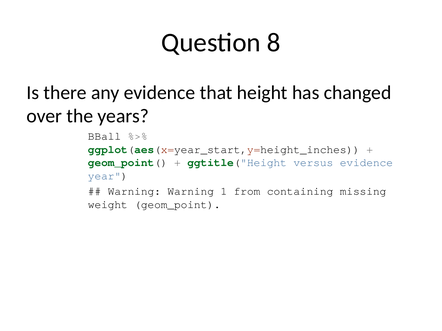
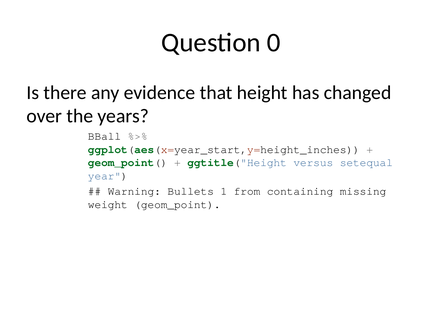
8: 8 -> 0 (274, 43)
versus evidence: evidence -> setequal (366, 163)
Warning Warning: Warning -> Bullets (191, 192)
